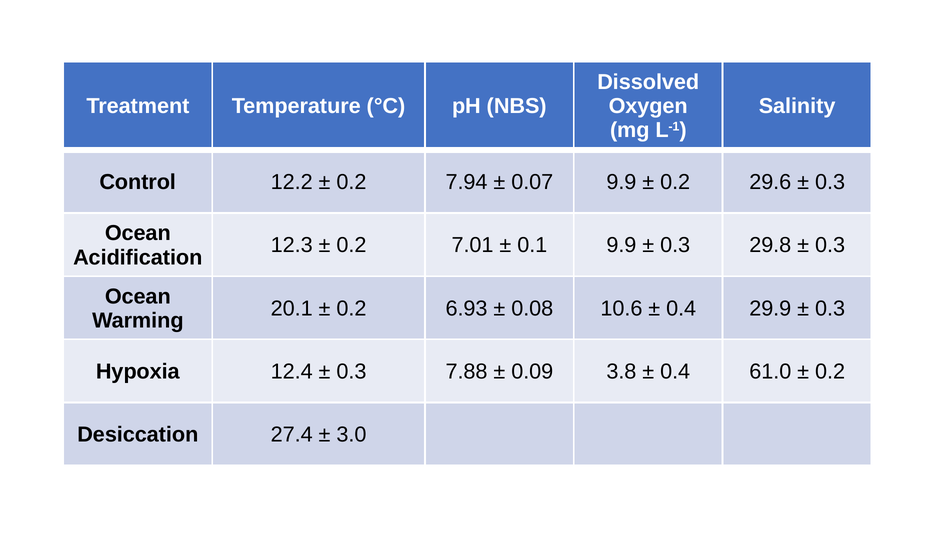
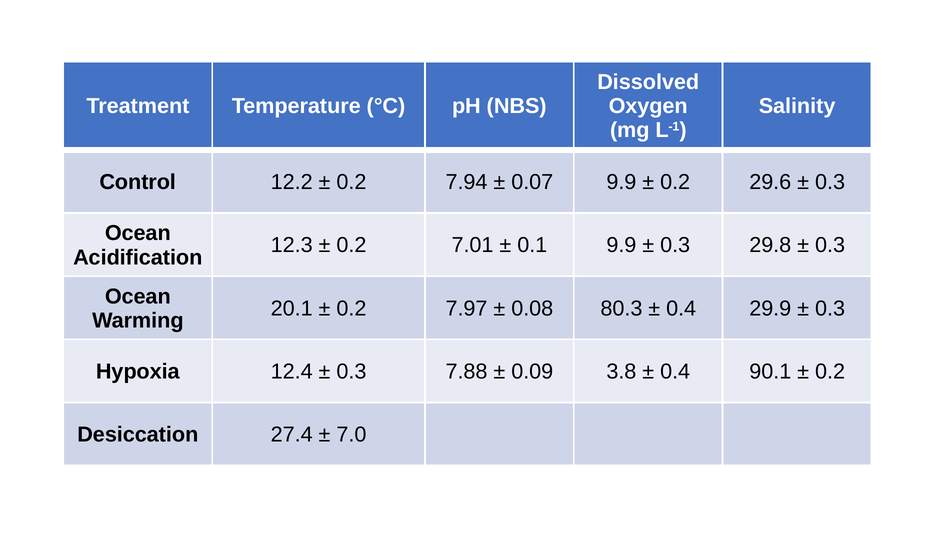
6.93: 6.93 -> 7.97 (467, 309)
10.6: 10.6 -> 80.3 (621, 309)
61.0: 61.0 -> 90.1 (770, 372)
3.0: 3.0 -> 7.0 (351, 435)
